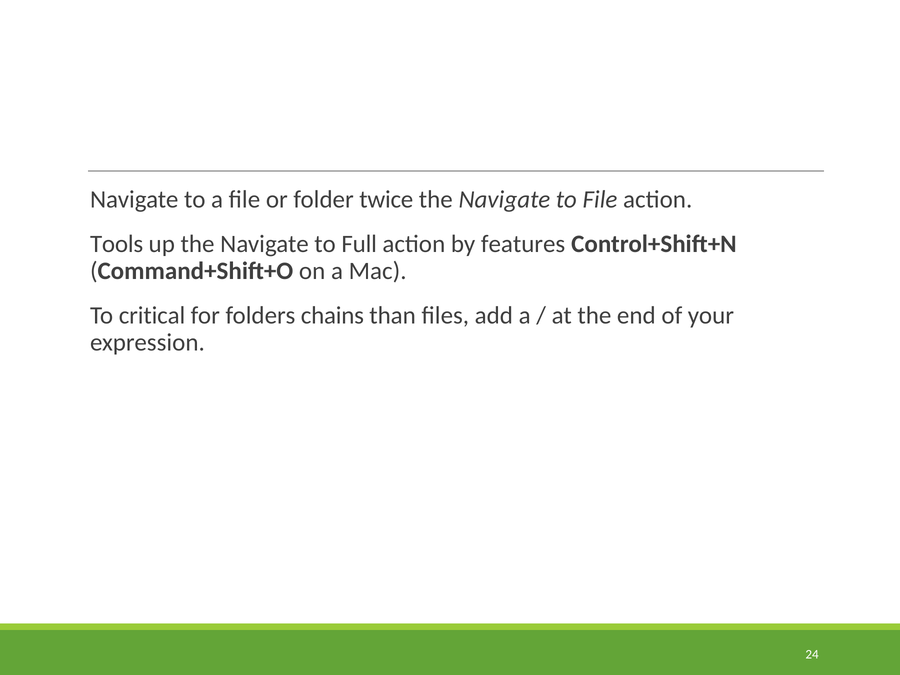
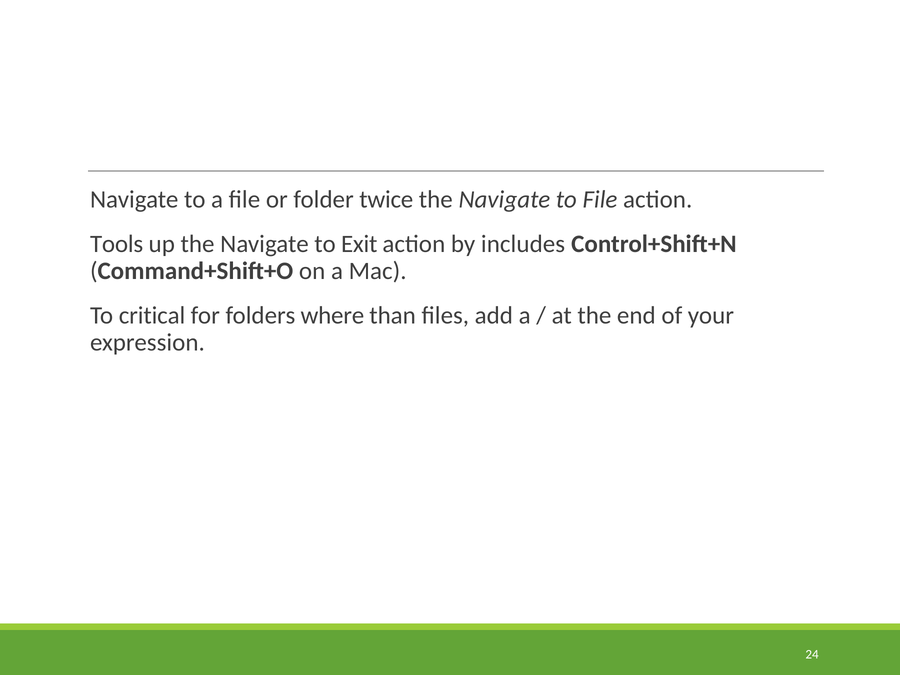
Full: Full -> Exit (359, 244)
features: features -> includes (523, 244)
chains: chains -> where (332, 316)
